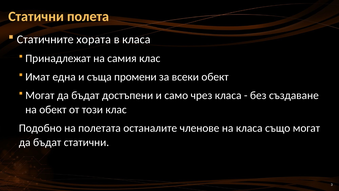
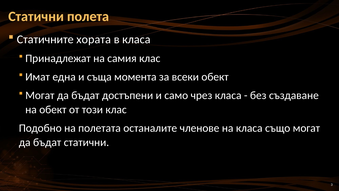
промени: промени -> момента (135, 77)
